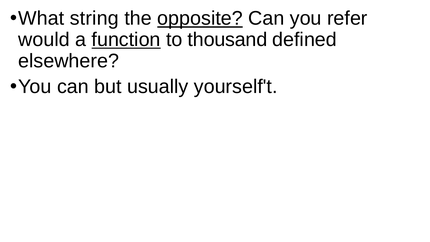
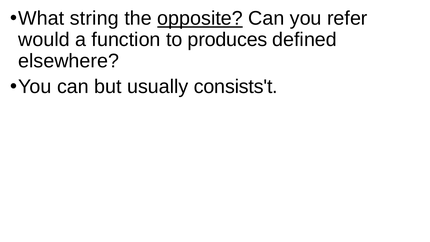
function underline: present -> none (126, 40)
thousand: thousand -> produces (227, 40)
yourself't: yourself't -> consists't (236, 87)
